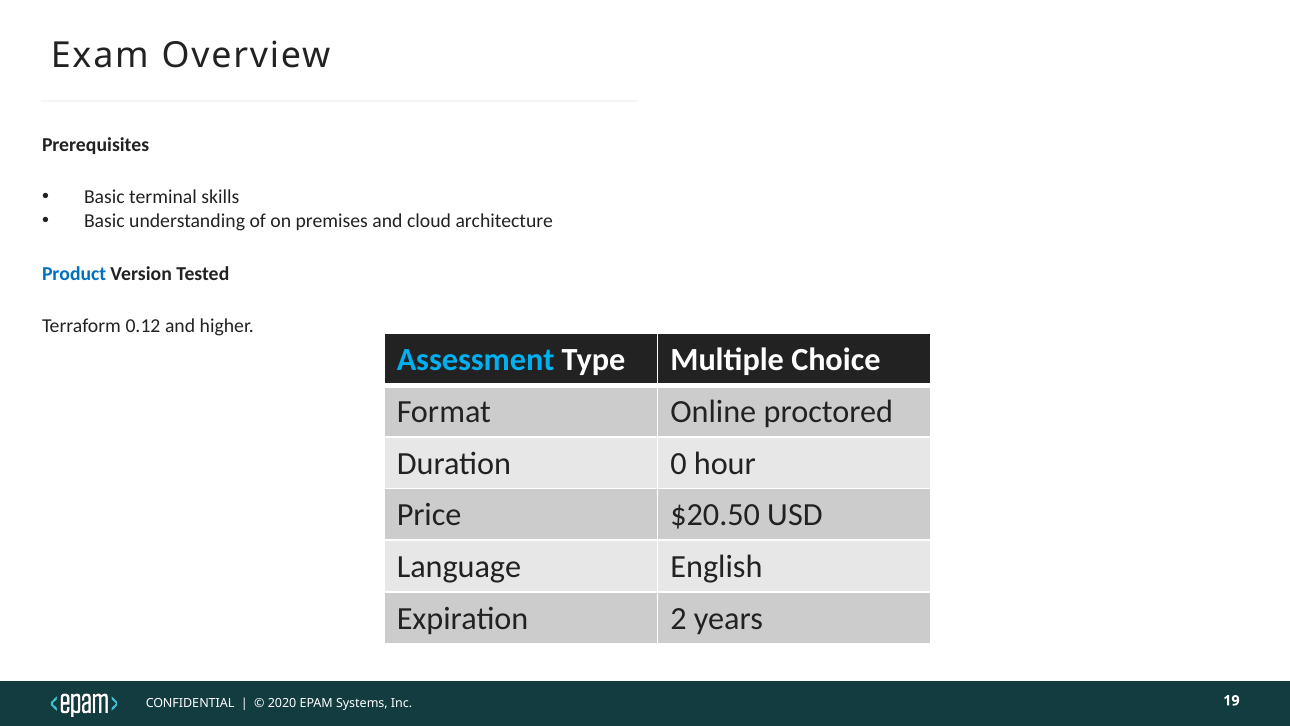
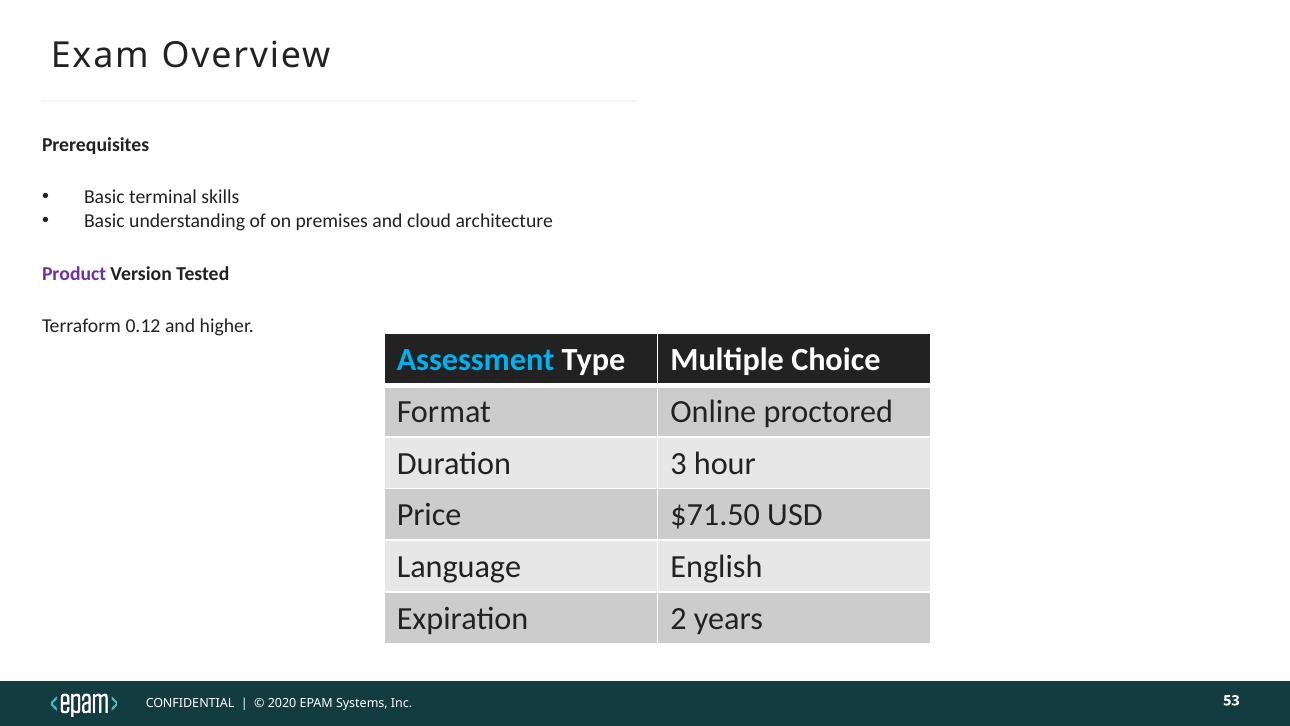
Product colour: blue -> purple (74, 273)
0: 0 -> 3 (679, 463)
$20.50: $20.50 -> $71.50 (715, 515)
19: 19 -> 53 (1231, 700)
